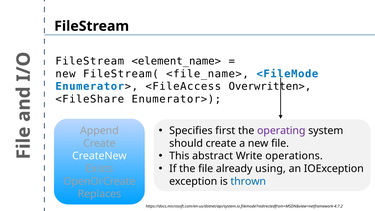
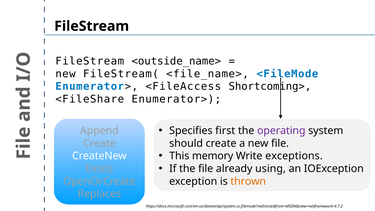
<element_name>: <element_name> -> <outside_name> (176, 61)
Overwritten>: Overwritten> -> Shortcoming> (270, 86)
abstract: abstract -> memory (213, 156)
operations: operations -> exceptions (294, 156)
thrown colour: blue -> orange (248, 181)
